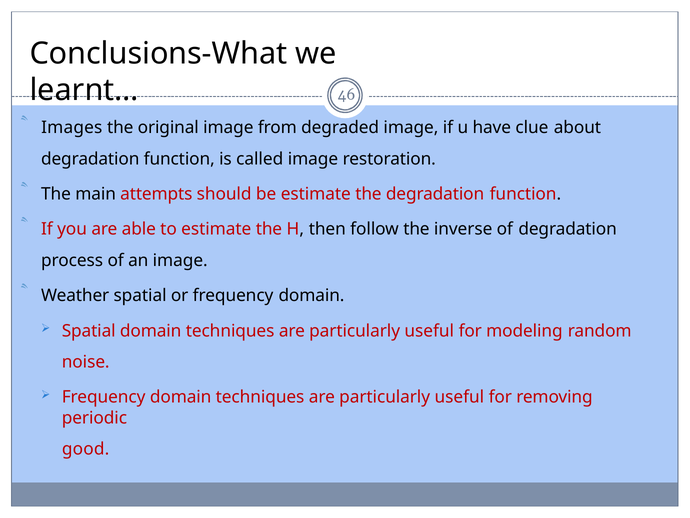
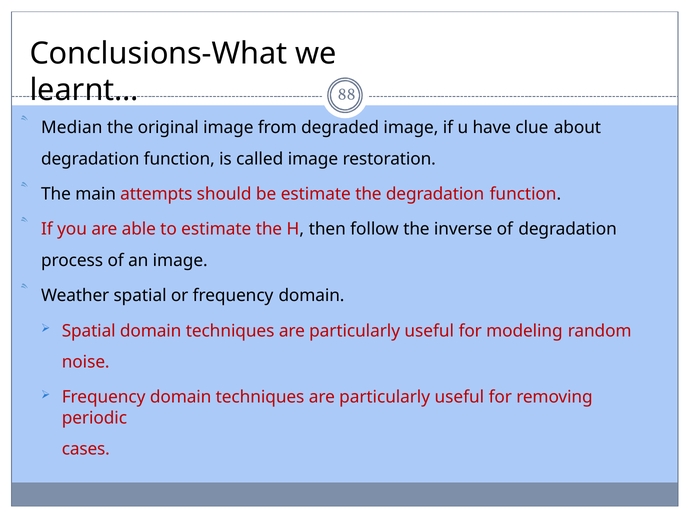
46: 46 -> 88 (347, 95)
Images: Images -> Median (72, 128)
good: good -> cases (86, 449)
